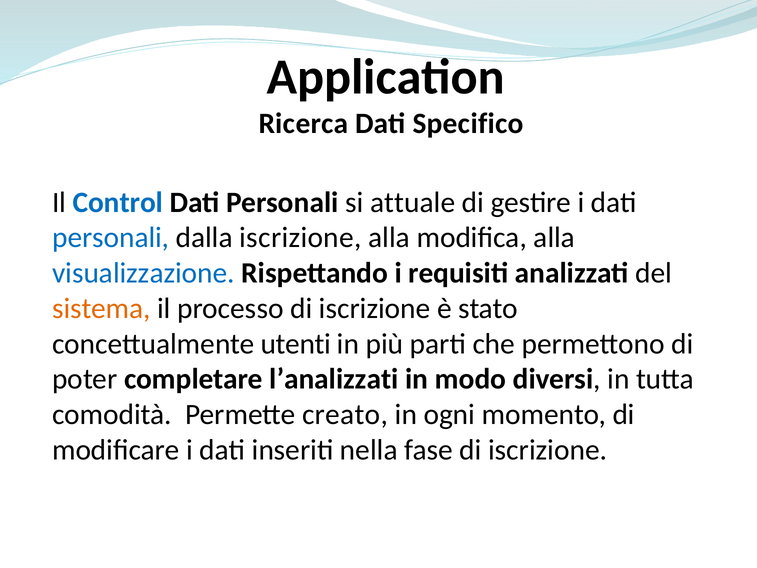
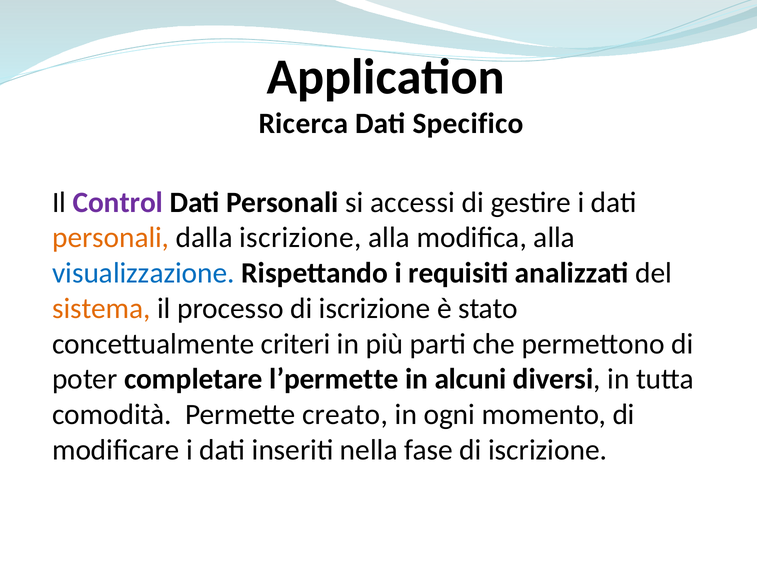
Control colour: blue -> purple (118, 202)
attuale: attuale -> accessi (413, 202)
personali colour: blue -> orange (111, 238)
utenti: utenti -> criteri (296, 344)
l’analizzati: l’analizzati -> l’permette (334, 379)
modo: modo -> alcuni (471, 379)
